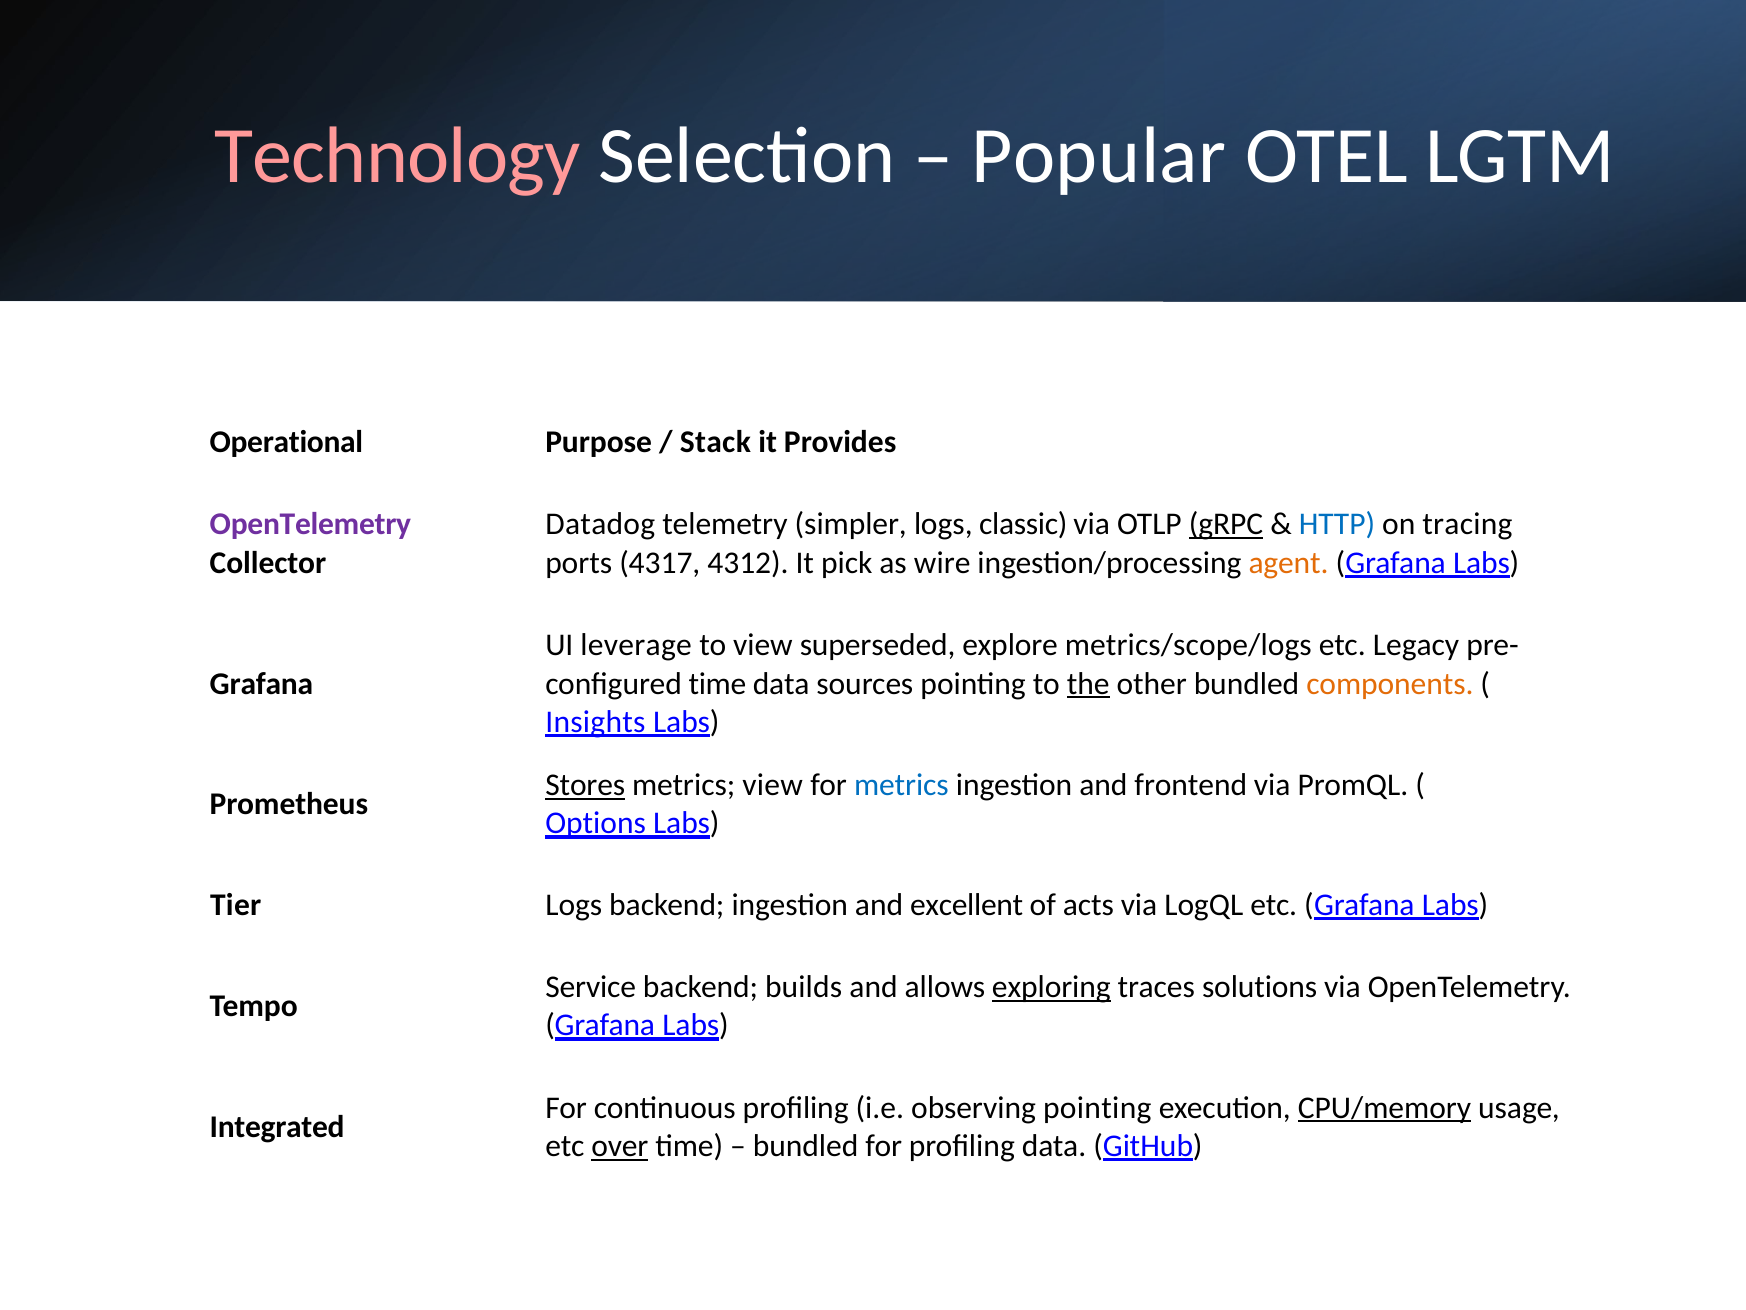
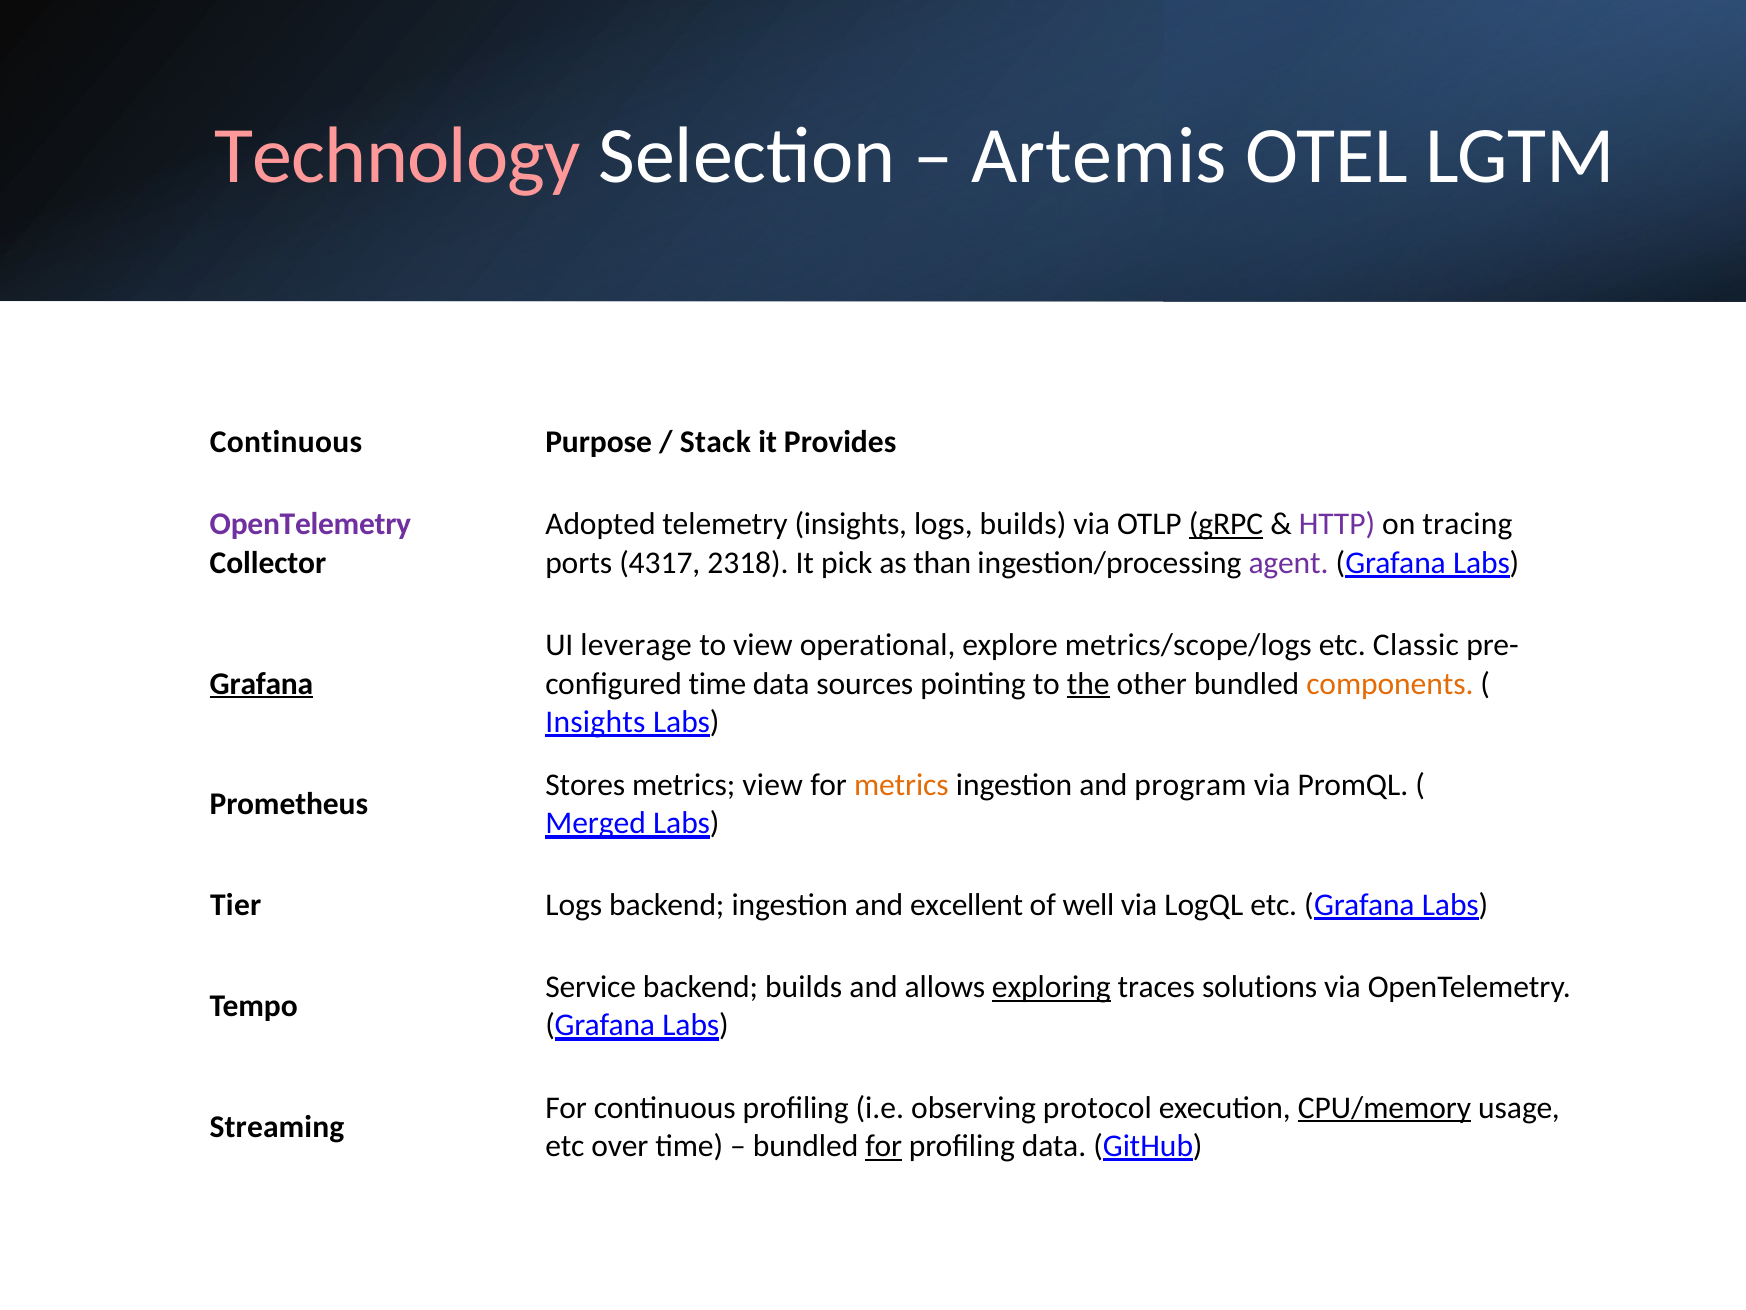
Popular: Popular -> Artemis (1099, 156)
Operational: Operational -> Continuous (286, 442)
Datadog: Datadog -> Adopted (600, 524)
telemetry simpler: simpler -> insights (851, 524)
logs classic: classic -> builds (1023, 524)
HTTP colour: blue -> purple (1337, 524)
4312: 4312 -> 2318 (748, 563)
wire: wire -> than (942, 563)
agent colour: orange -> purple (1289, 563)
superseded: superseded -> operational (878, 645)
Legacy: Legacy -> Classic (1416, 645)
Grafana underline: none -> present (261, 683)
Stores underline: present -> none (585, 785)
metrics colour: blue -> orange (901, 785)
frontend: frontend -> program (1191, 785)
Options: Options -> Merged (596, 823)
acts: acts -> well (1089, 905)
observing pointing: pointing -> protocol (1097, 1107)
Integrated: Integrated -> Streaming (277, 1126)
over underline: present -> none (620, 1146)
for underline: none -> present (884, 1146)
